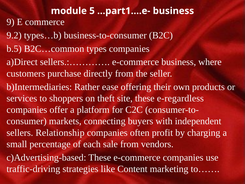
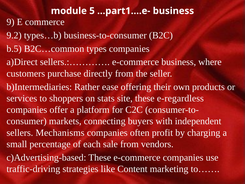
theft: theft -> stats (106, 98)
Relationship: Relationship -> Mechanisms (60, 133)
